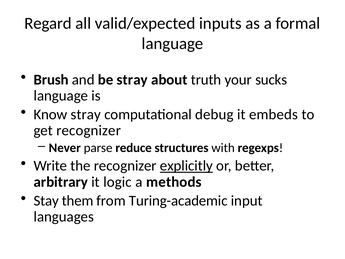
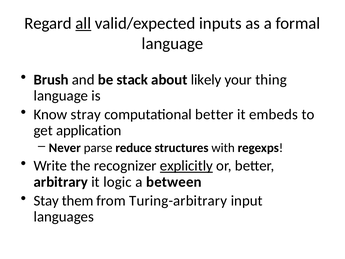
all underline: none -> present (83, 23)
be stray: stray -> stack (132, 80)
truth: truth -> likely (206, 80)
sucks: sucks -> thing (271, 80)
computational debug: debug -> better (214, 114)
get recognizer: recognizer -> application (89, 130)
methods: methods -> between (174, 182)
Turing-academic: Turing-academic -> Turing-arbitrary (178, 201)
